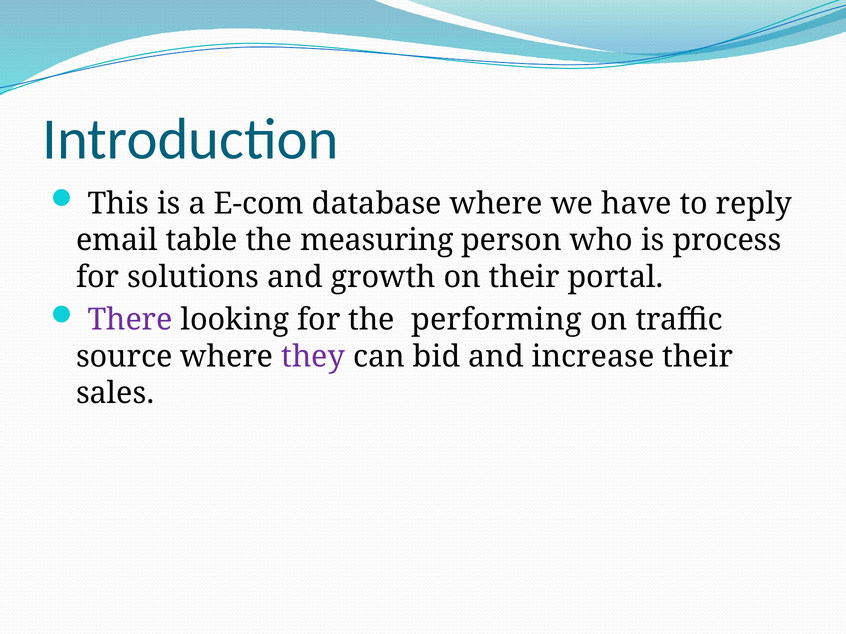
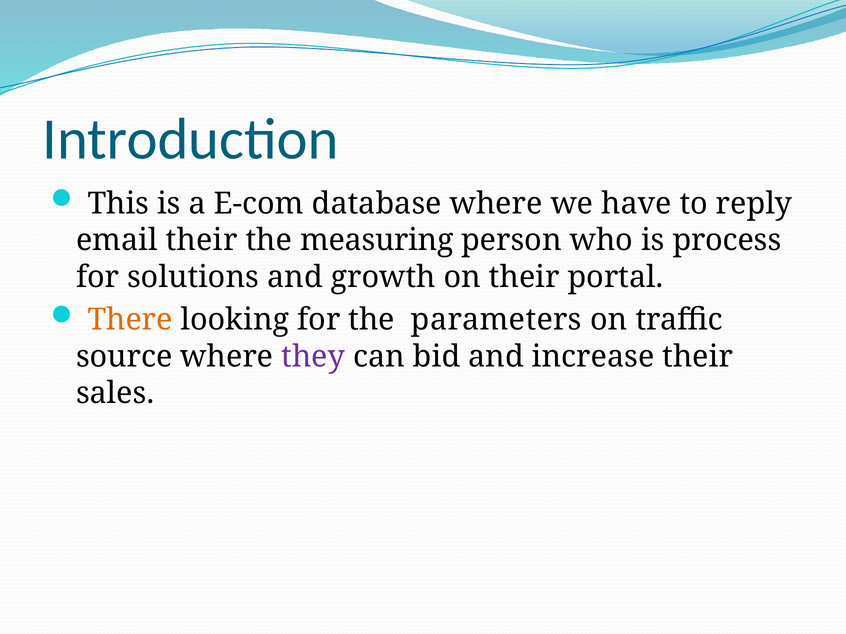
email table: table -> their (201, 240)
There colour: purple -> orange (130, 320)
performing: performing -> parameters (496, 320)
